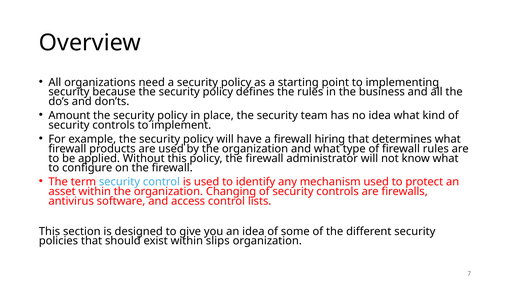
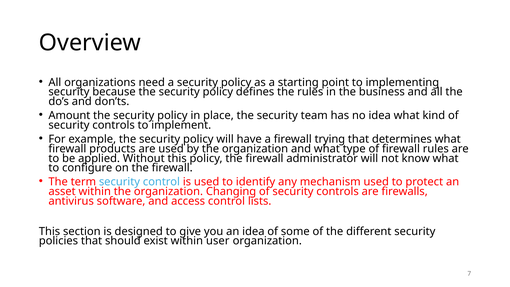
hiring: hiring -> trying (330, 139)
slips: slips -> user (218, 241)
